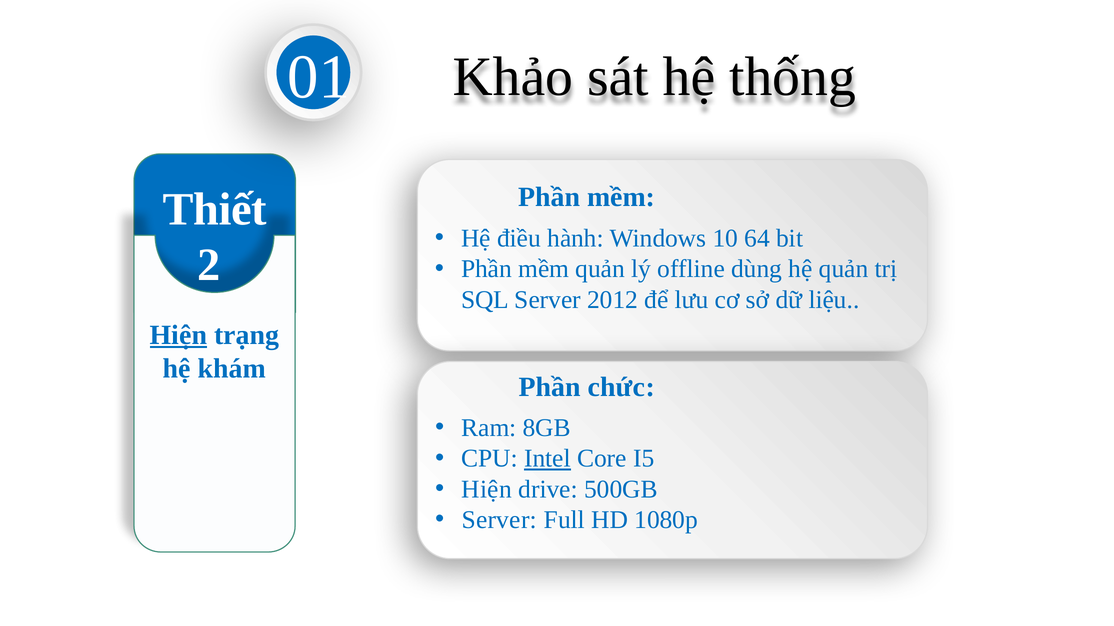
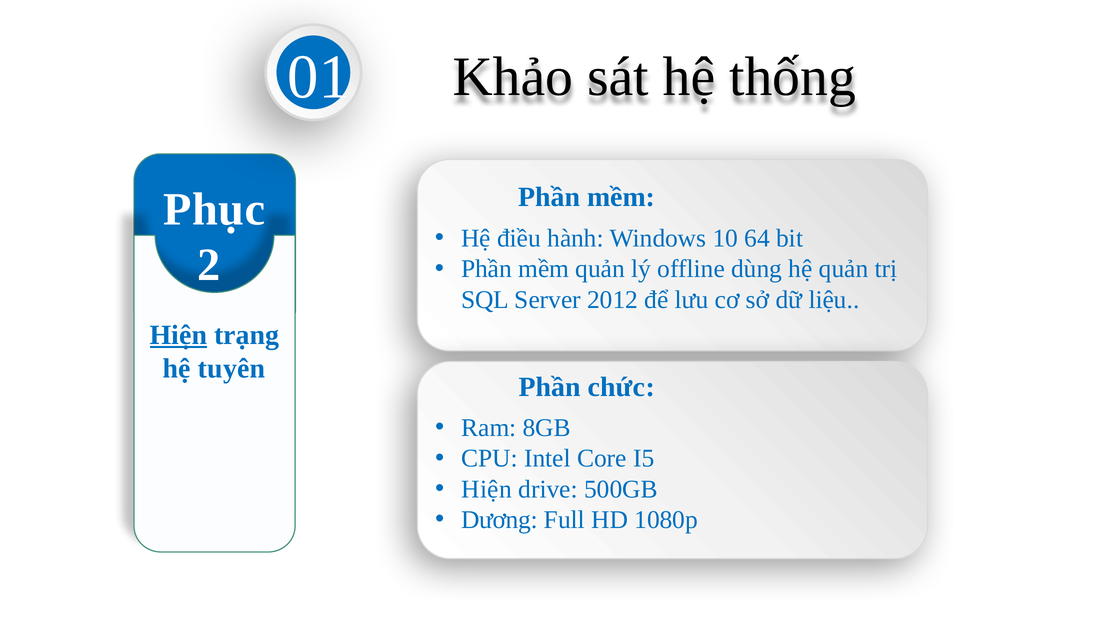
Thiết: Thiết -> Phục (214, 210)
khám: khám -> tuyên (232, 369)
Intel underline: present -> none (548, 459)
Server: Server -> Dương (500, 520)
